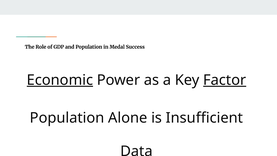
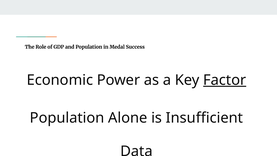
Economic underline: present -> none (60, 80)
